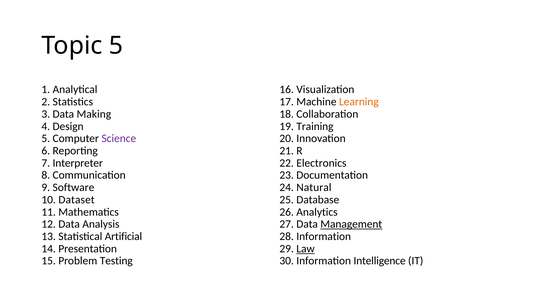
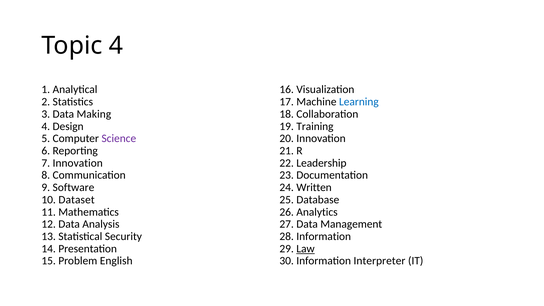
Topic 5: 5 -> 4 (116, 46)
Learning colour: orange -> blue (359, 102)
7 Interpreter: Interpreter -> Innovation (78, 163)
Electronics: Electronics -> Leadership (321, 163)
Natural: Natural -> Written (314, 187)
Management underline: present -> none (351, 224)
Artificial: Artificial -> Security (123, 236)
Testing: Testing -> English (116, 261)
Intelligence: Intelligence -> Interpreter (379, 261)
